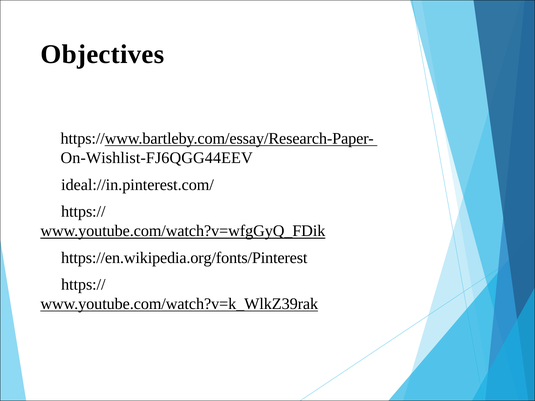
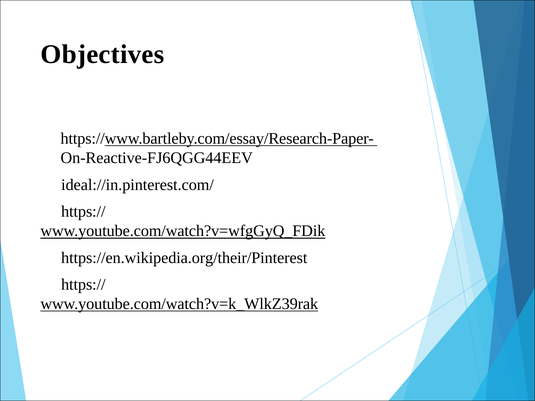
On-Wishlist-FJ6QGG44EEV: On-Wishlist-FJ6QGG44EEV -> On-Reactive-FJ6QGG44EEV (157, 158)
https://en.wikipedia.org/fonts/Pinterest: https://en.wikipedia.org/fonts/Pinterest -> https://en.wikipedia.org/their/Pinterest (184, 258)
